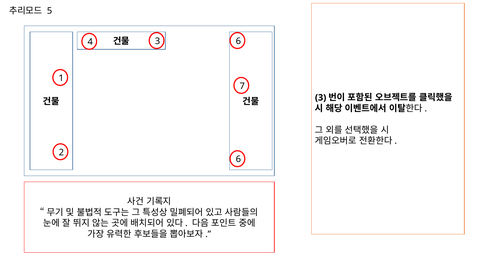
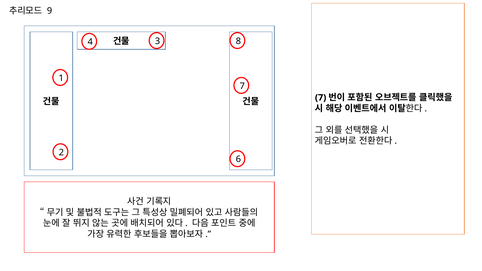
5: 5 -> 9 (50, 11)
4 6: 6 -> 8 (238, 41)
3: 3 -> 7 (321, 98)
